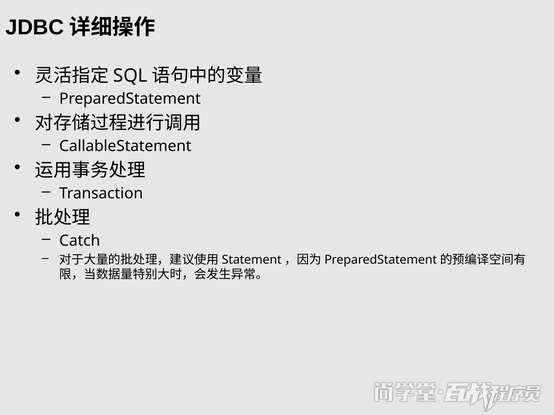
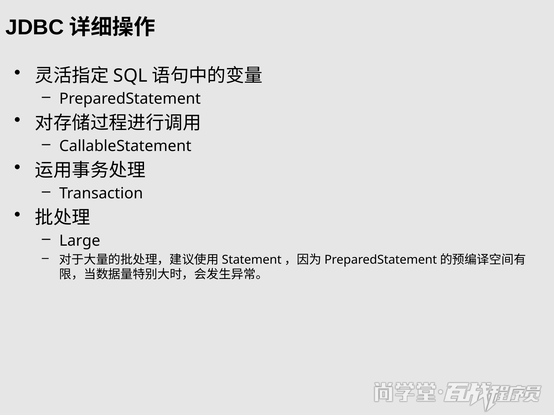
Catch: Catch -> Large (80, 241)
